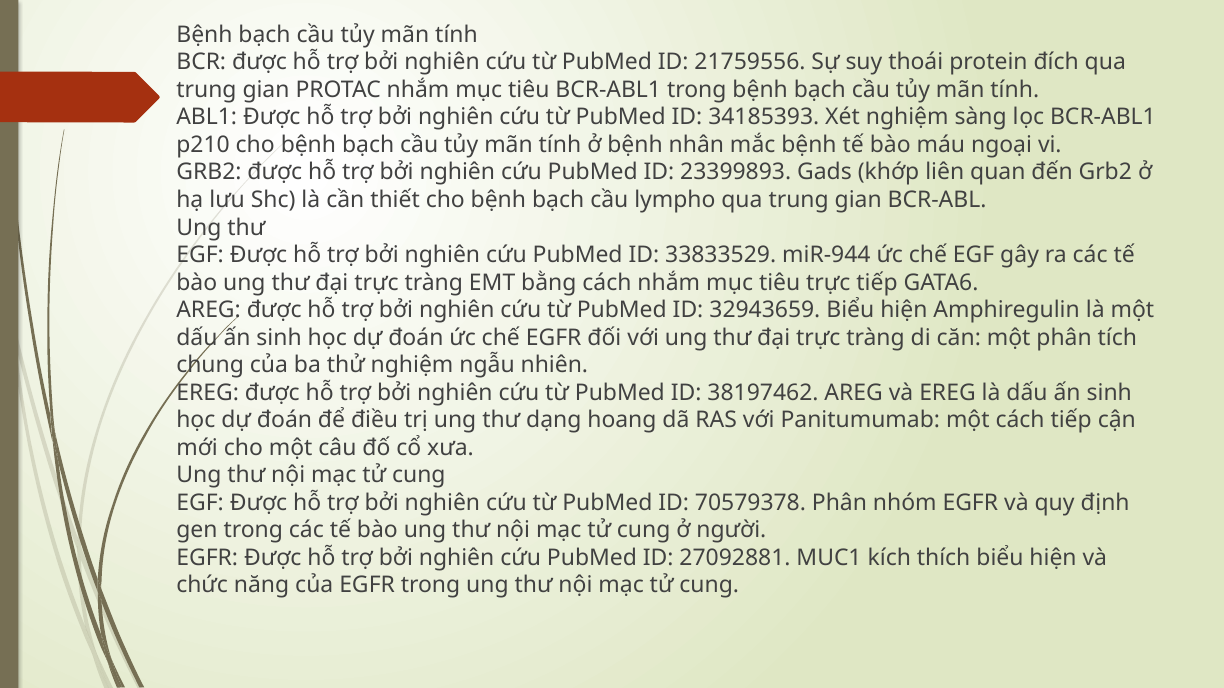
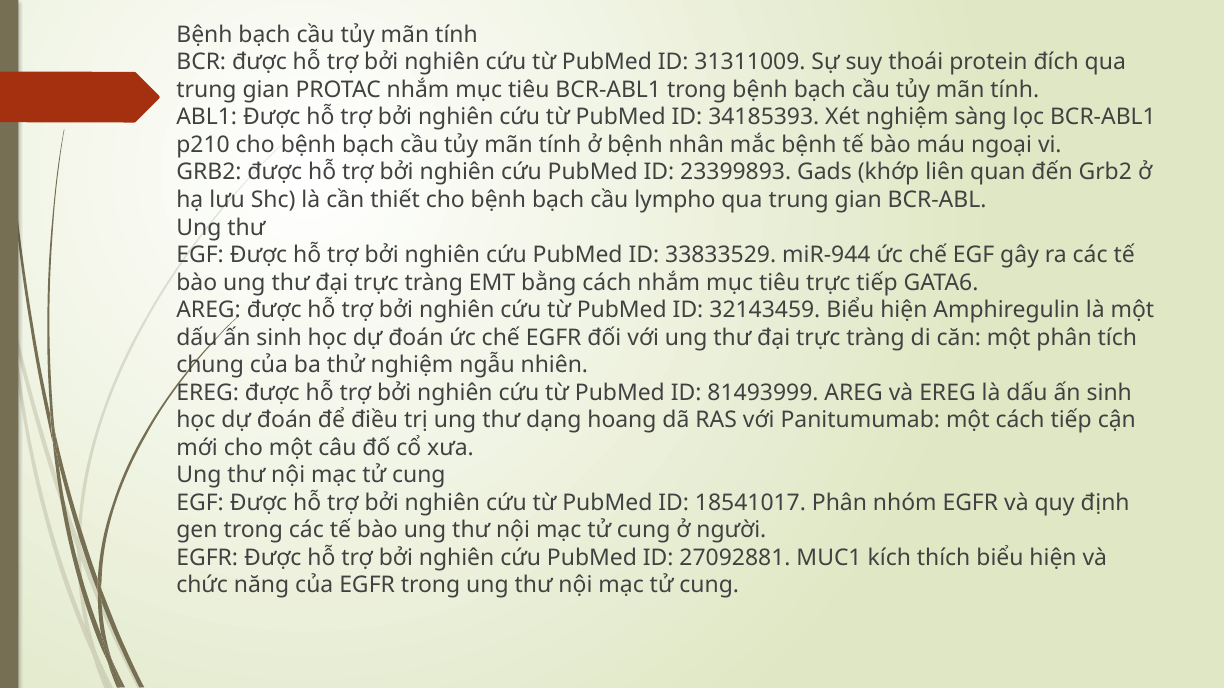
21759556: 21759556 -> 31311009 (750, 62)
32943659: 32943659 -> 32143459 (765, 310)
38197462: 38197462 -> 81493999 (763, 393)
70579378: 70579378 -> 18541017 (750, 503)
